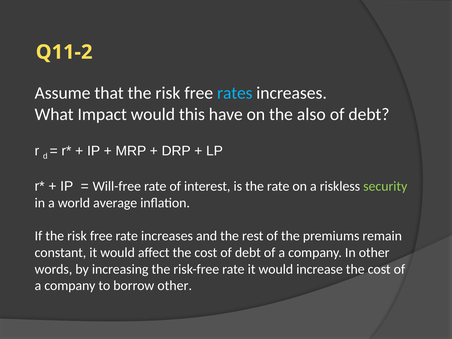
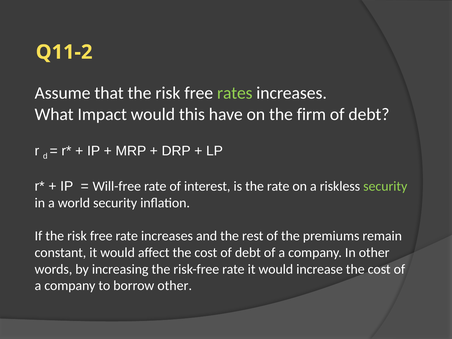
rates colour: light blue -> light green (235, 93)
also: also -> firm (311, 114)
world average: average -> security (115, 203)
